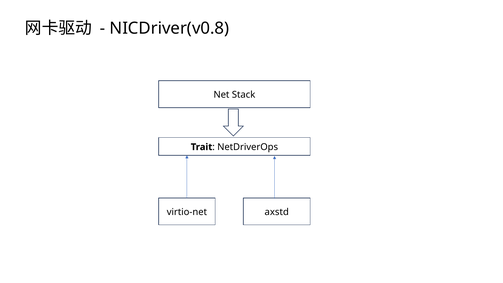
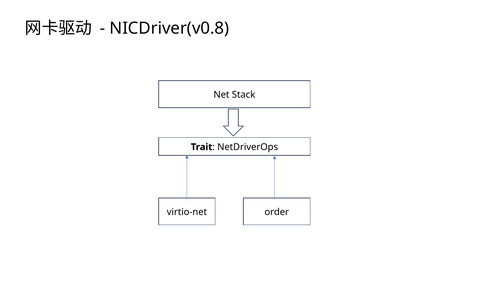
axstd: axstd -> order (277, 212)
